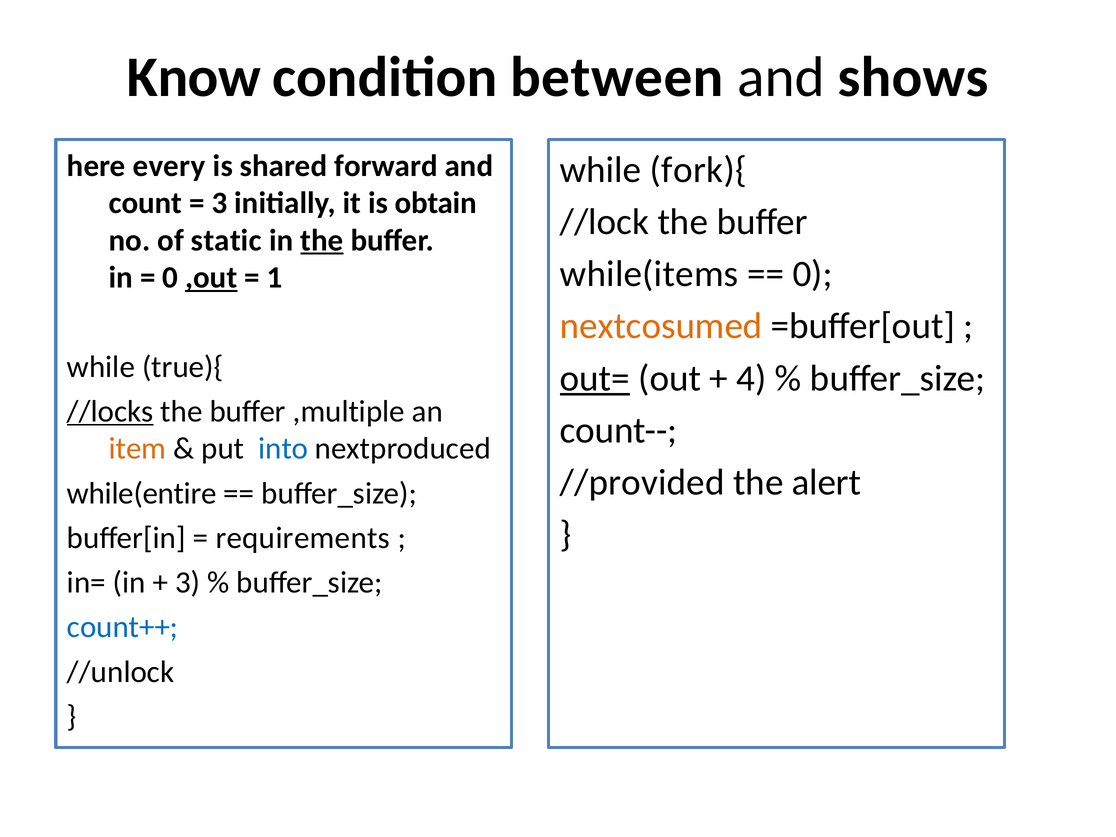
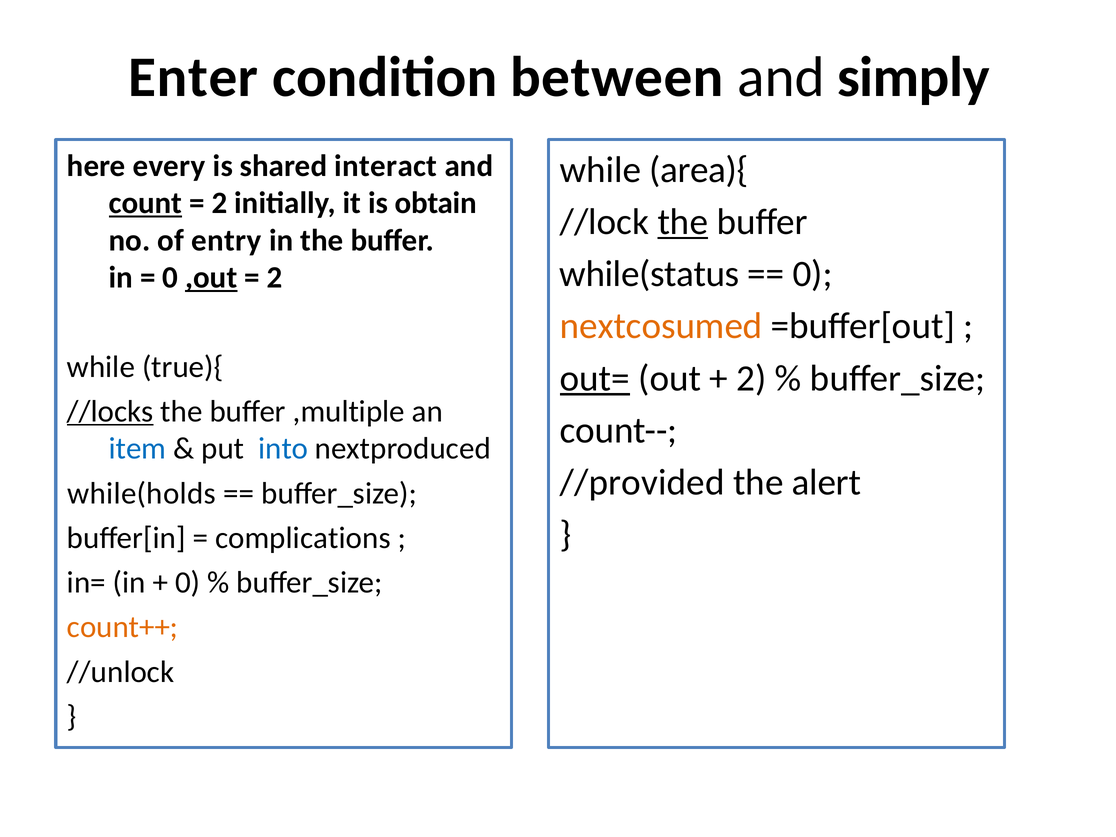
Know: Know -> Enter (193, 77)
shows: shows -> simply (913, 77)
forward: forward -> interact (386, 166)
fork){: fork){ -> area){ (699, 170)
count underline: none -> present (145, 203)
3: 3 -> 2 (219, 203)
the underline: none -> present (683, 222)
static: static -> entry (226, 240)
the underline: present -> none (322, 240)
while(items: while(items -> while(status (649, 274)
1: 1 -> 2 (275, 278)
4: 4 -> 2 (751, 378)
item colour: orange -> blue (138, 449)
while(entire: while(entire -> while(holds (142, 493)
requirements: requirements -> complications (303, 538)
3: 3 -> 0 (188, 583)
count++ colour: blue -> orange (123, 627)
